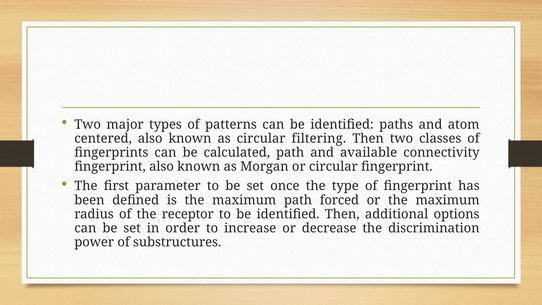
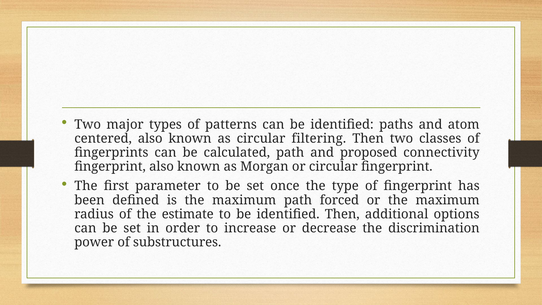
available: available -> proposed (369, 152)
receptor: receptor -> estimate (188, 214)
